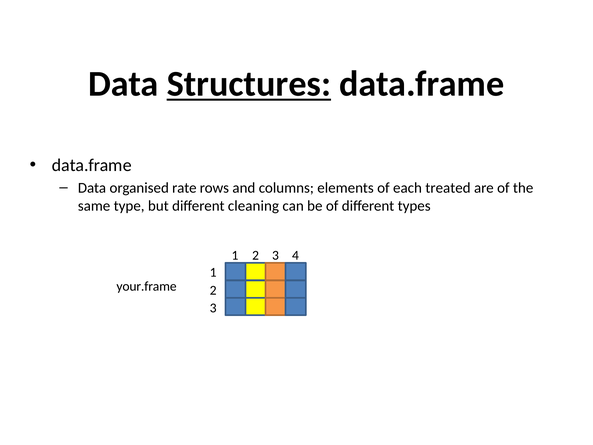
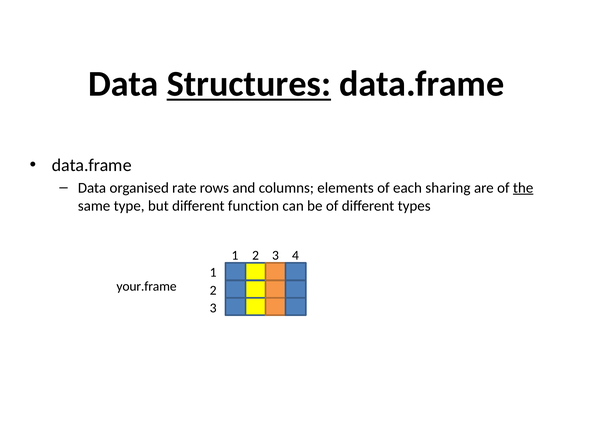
treated: treated -> sharing (448, 188)
the underline: none -> present (523, 188)
cleaning: cleaning -> function (253, 206)
